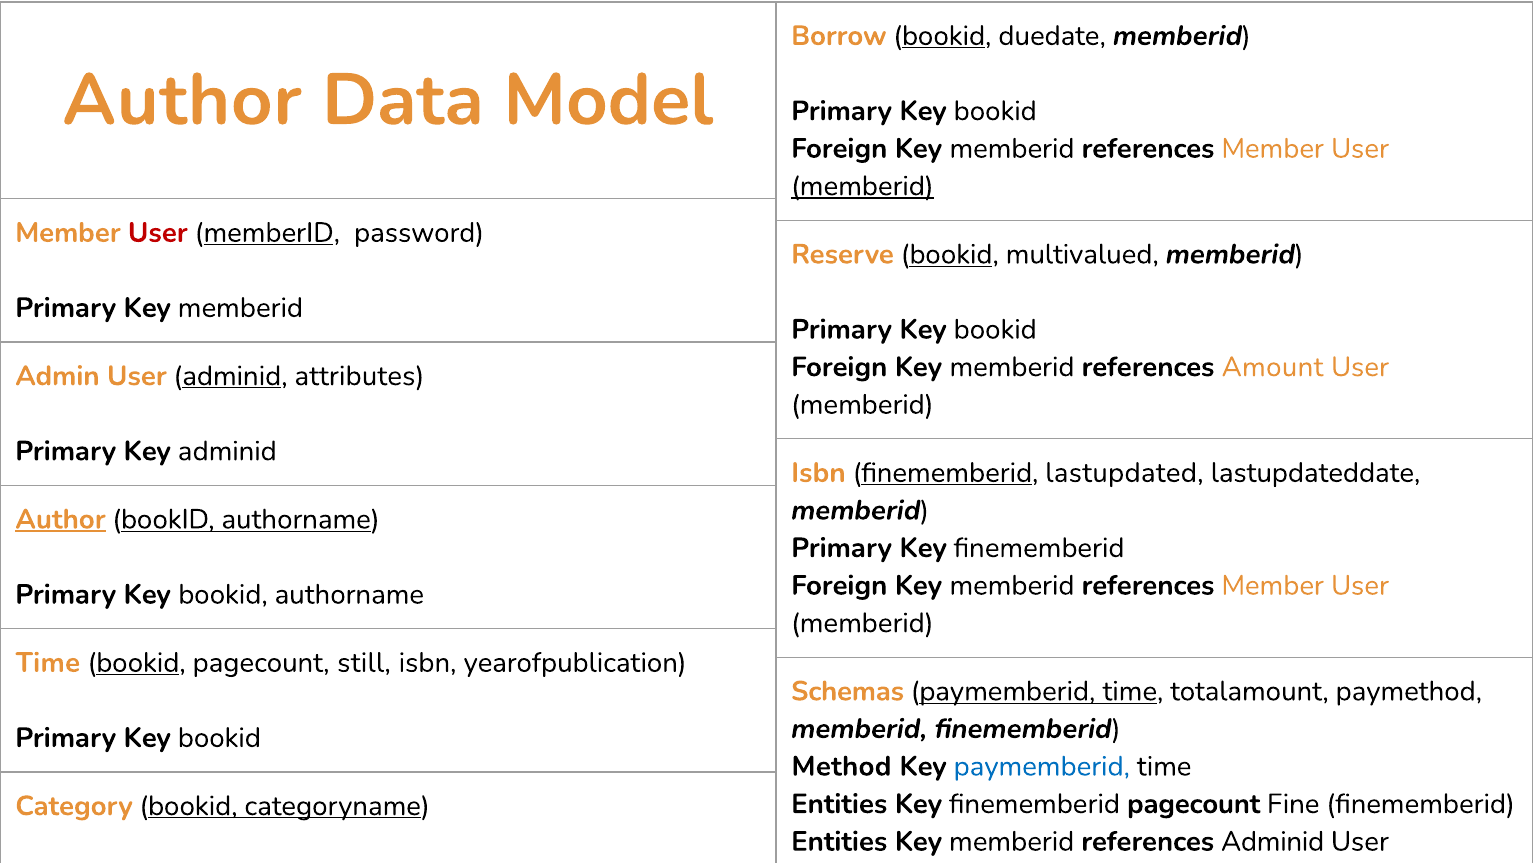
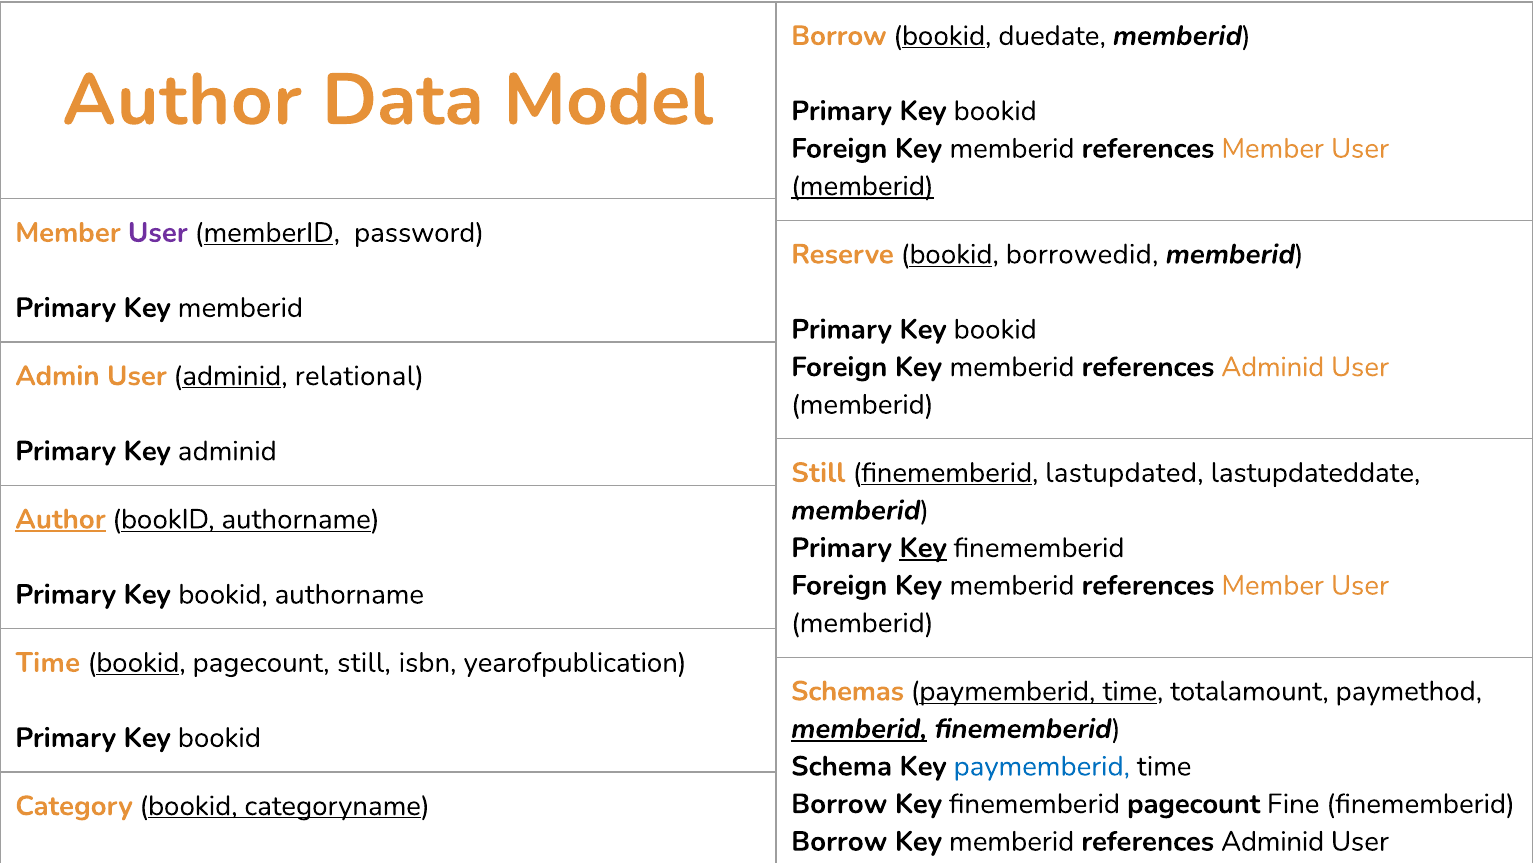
User colour: red -> purple (158, 232)
multivalued: multivalued -> borrowedid (1082, 254)
Amount: Amount -> Adminid (1273, 367)
attributes: attributes -> relational (359, 376)
Isbn: Isbn -> Still (818, 472)
Key underline: none -> present (923, 547)
memberid underline: none -> present (859, 728)
Method: Method -> Schema (842, 766)
Entities: Entities -> Borrow (839, 803)
Entities: Entities -> Borrow (839, 841)
